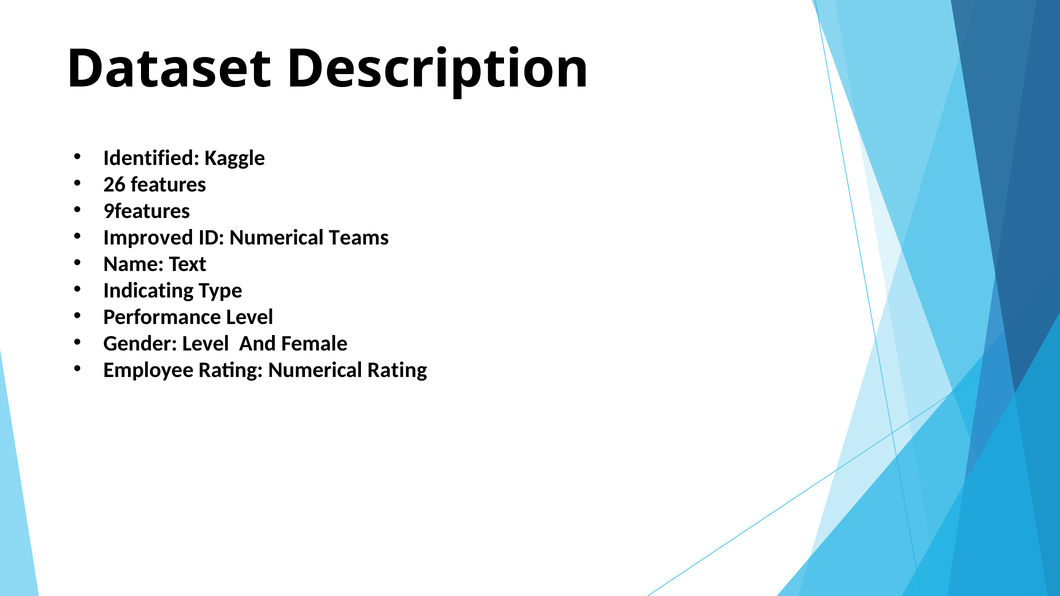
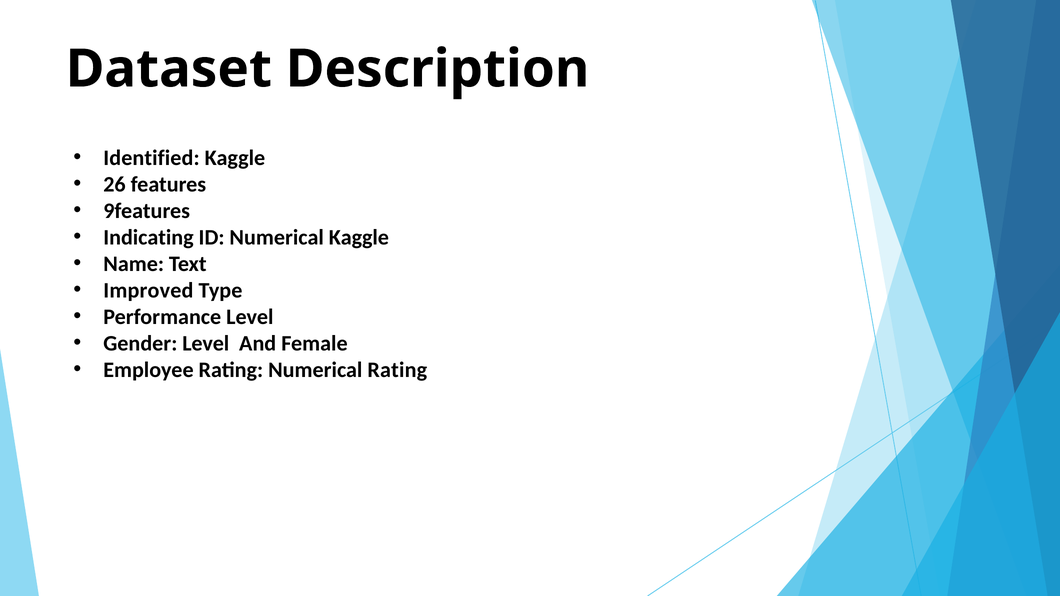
Improved: Improved -> Indicating (148, 237)
Numerical Teams: Teams -> Kaggle (359, 237)
Indicating: Indicating -> Improved (148, 290)
